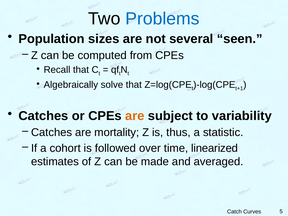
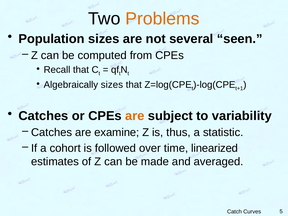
Problems colour: blue -> orange (162, 19)
Algebraically solve: solve -> sizes (112, 85)
mortality: mortality -> examine (117, 132)
